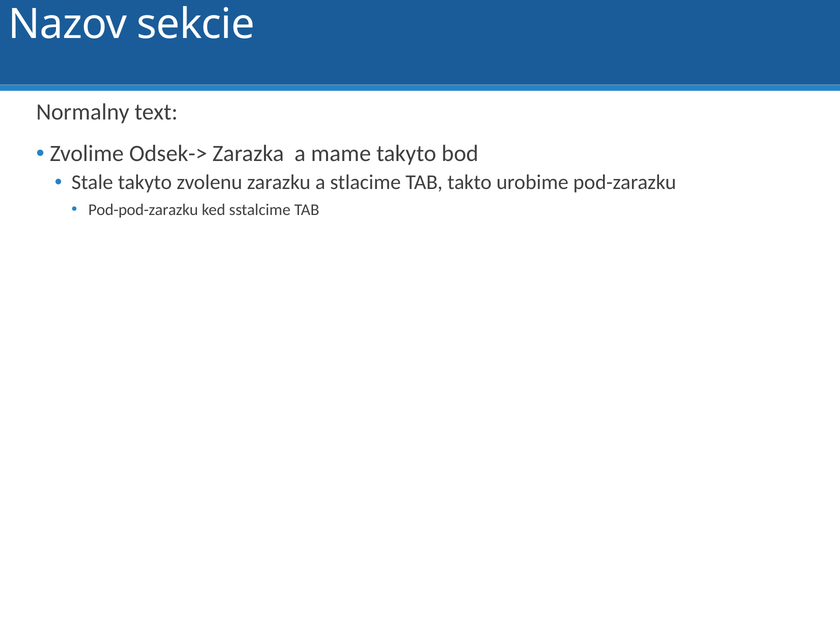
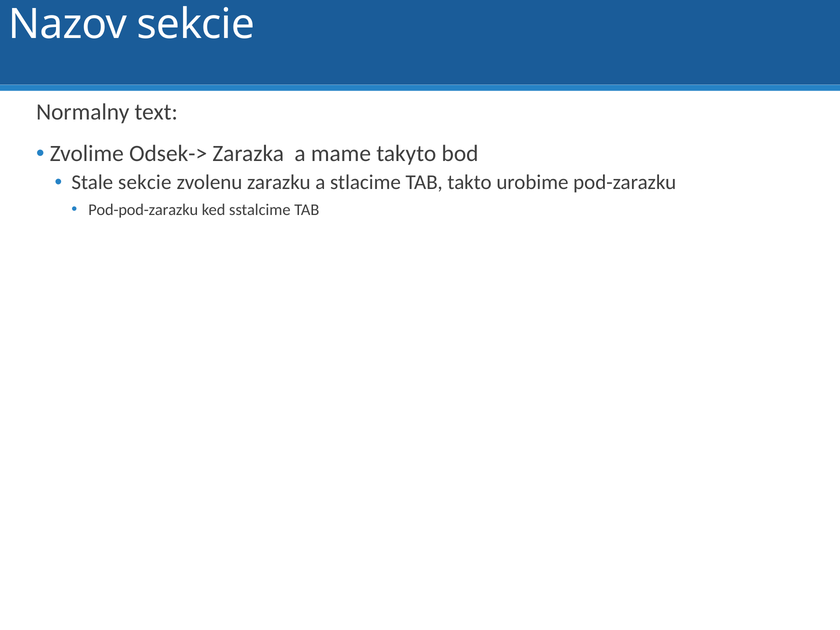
Stale takyto: takyto -> sekcie (145, 182)
